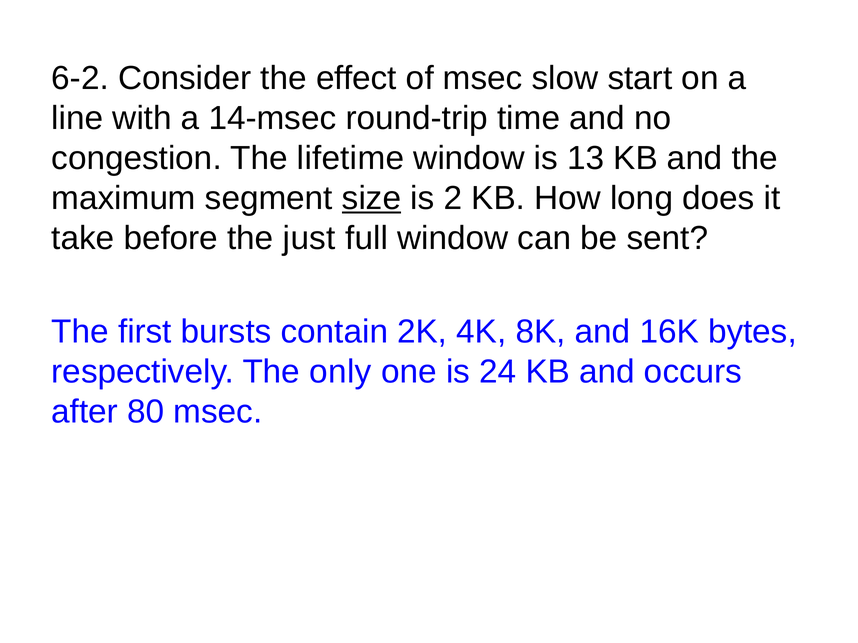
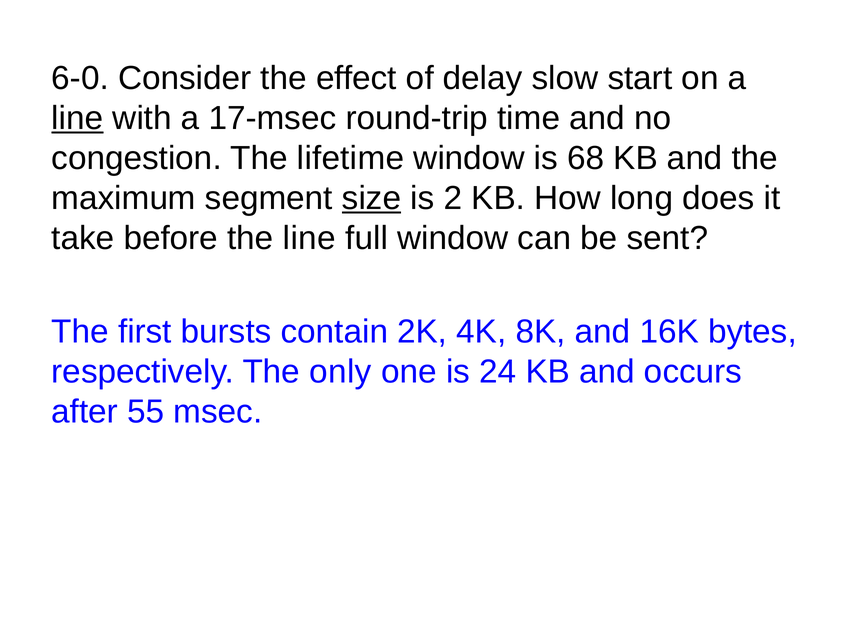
6-2: 6-2 -> 6-0 (80, 78)
of msec: msec -> delay (483, 78)
line underline: none -> present (77, 118)
14-msec: 14-msec -> 17-msec (272, 118)
13: 13 -> 68 (586, 158)
the just: just -> line (309, 238)
80: 80 -> 55 (146, 412)
